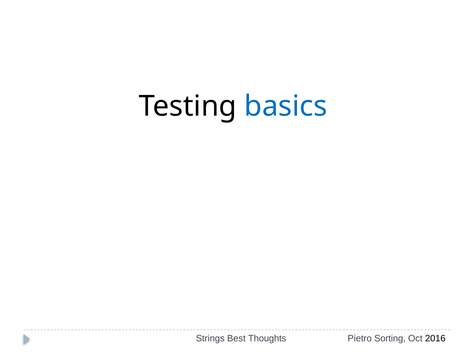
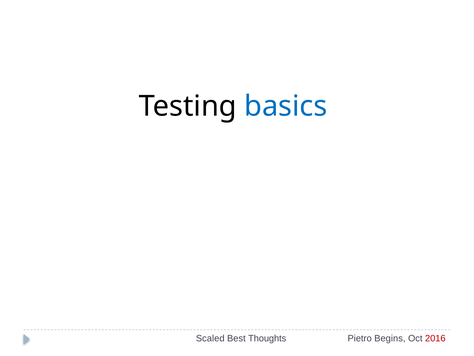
Strings: Strings -> Scaled (210, 338)
Sorting: Sorting -> Begins (390, 338)
2016 colour: black -> red (435, 338)
